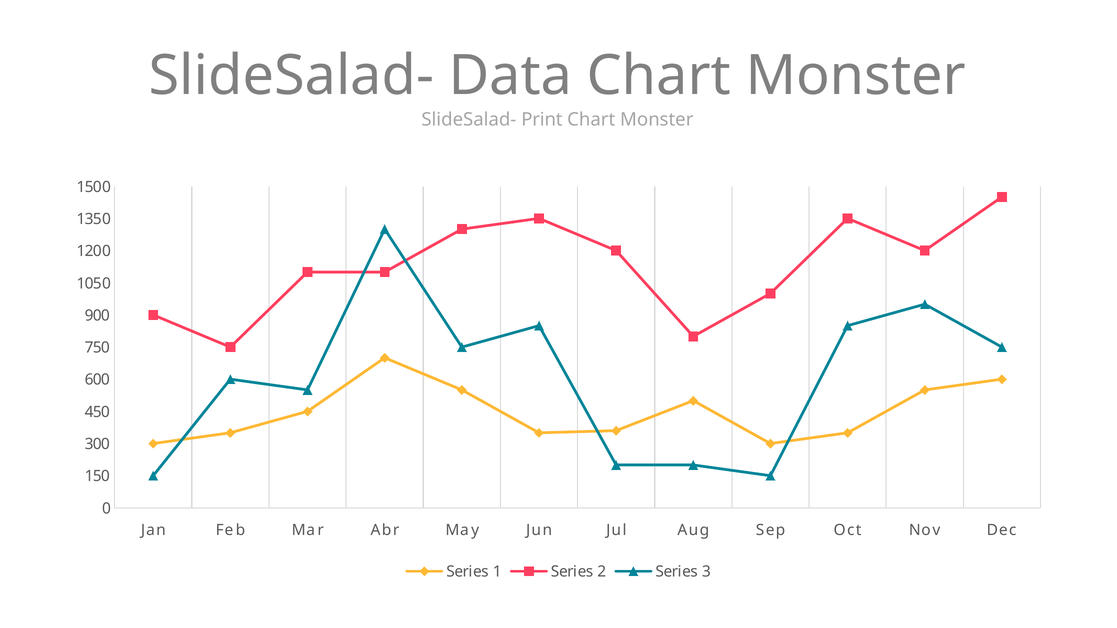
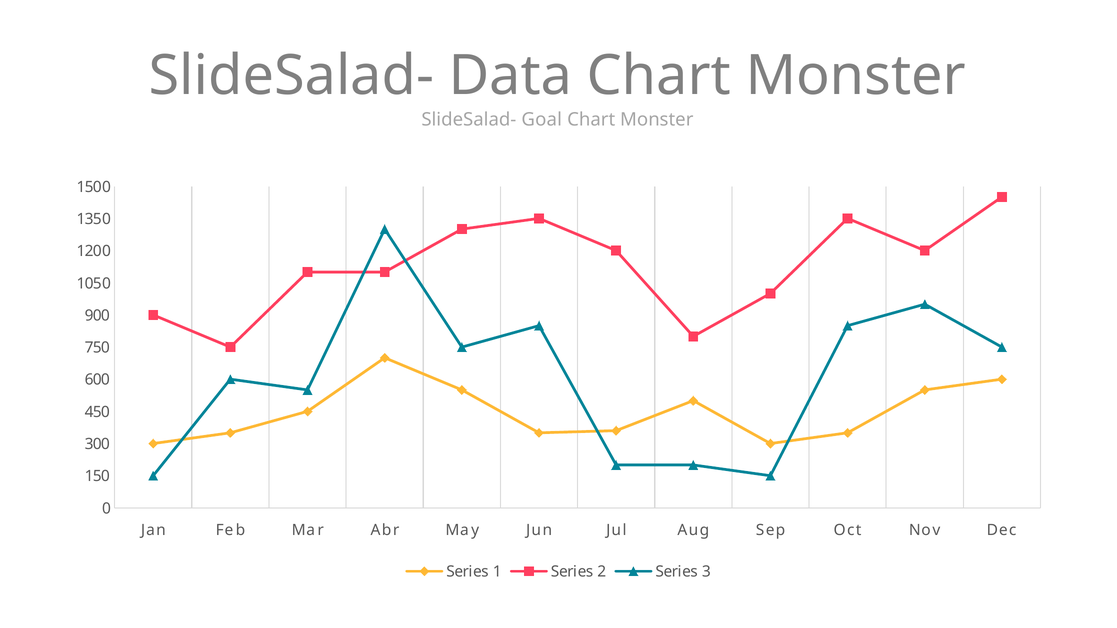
Print: Print -> Goal (542, 120)
